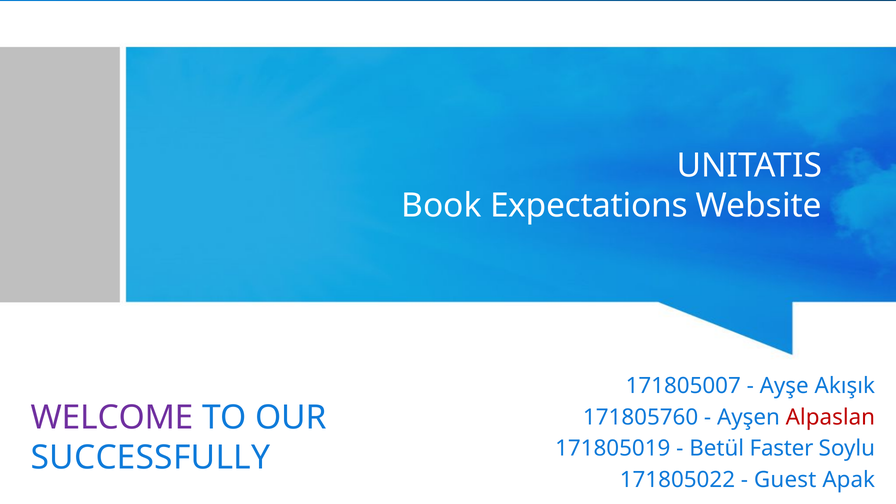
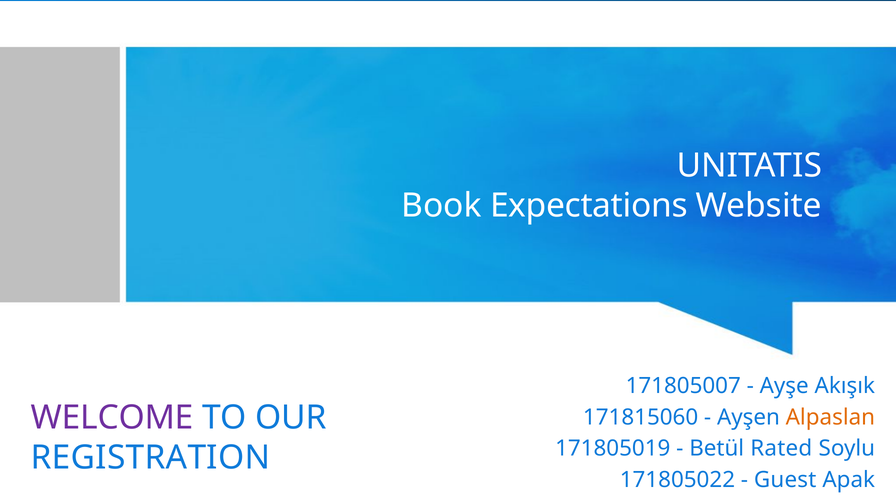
171805760: 171805760 -> 171815060 (641, 417)
Alpaslan colour: red -> orange (830, 417)
Faster: Faster -> Rated (781, 449)
SUCCESSFULLY: SUCCESSFULLY -> REGISTRATION (150, 458)
